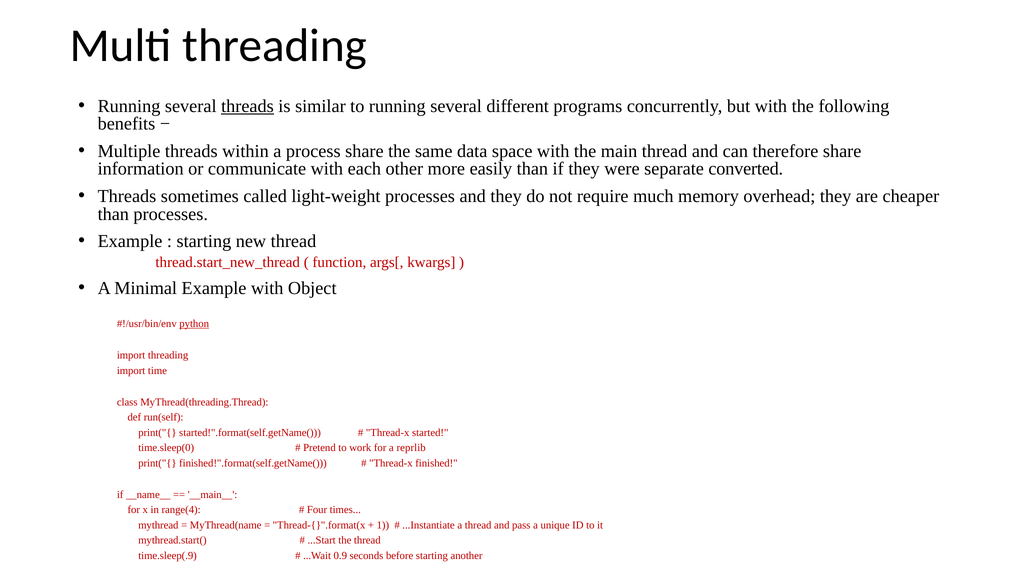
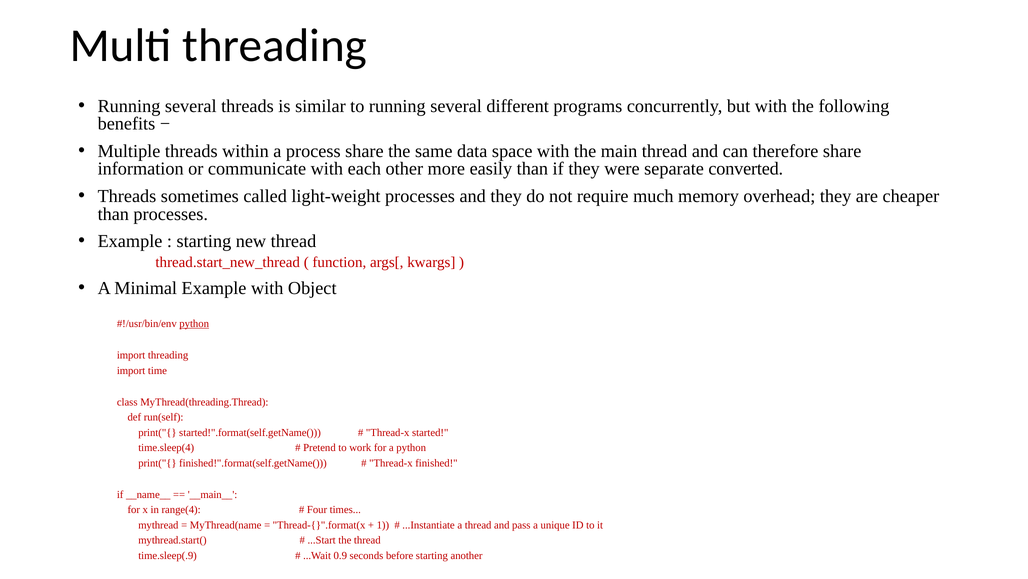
threads underline: present -> none (247, 106)
time.sleep(0: time.sleep(0 -> time.sleep(4 (166, 447)
a reprlib: reprlib -> python (411, 447)
